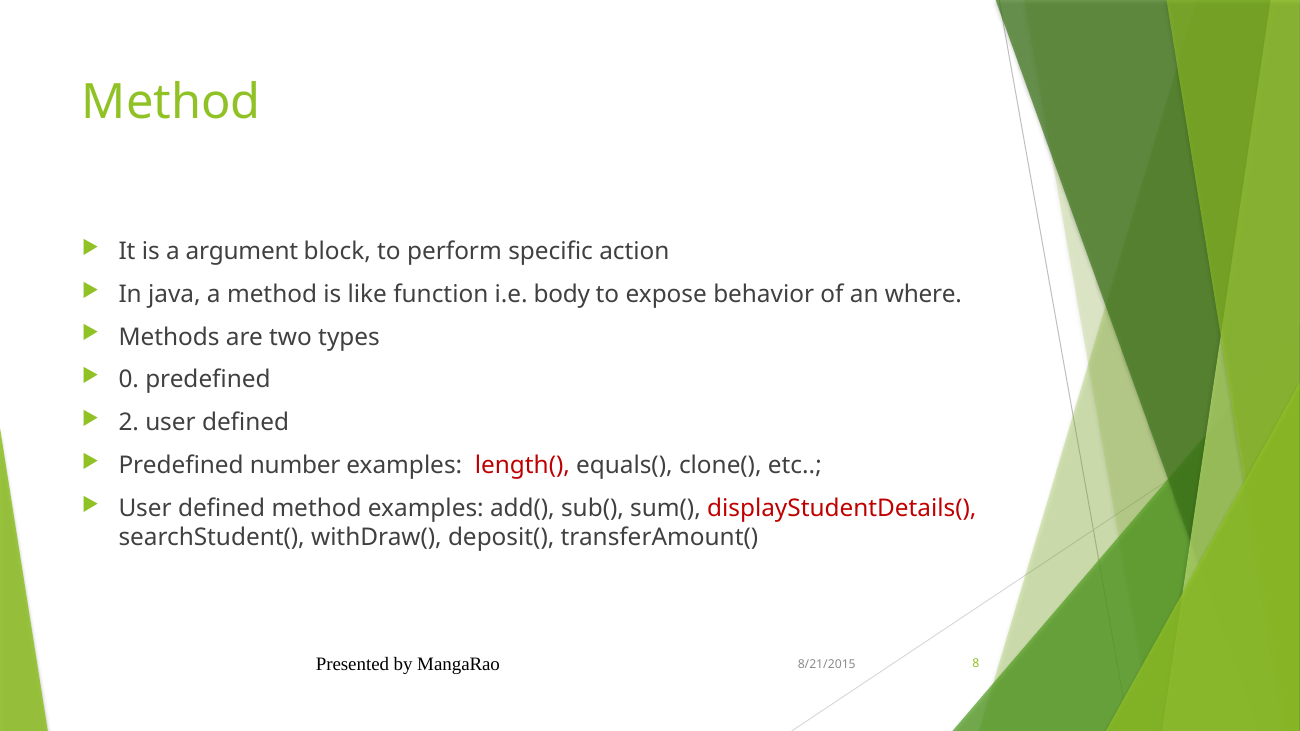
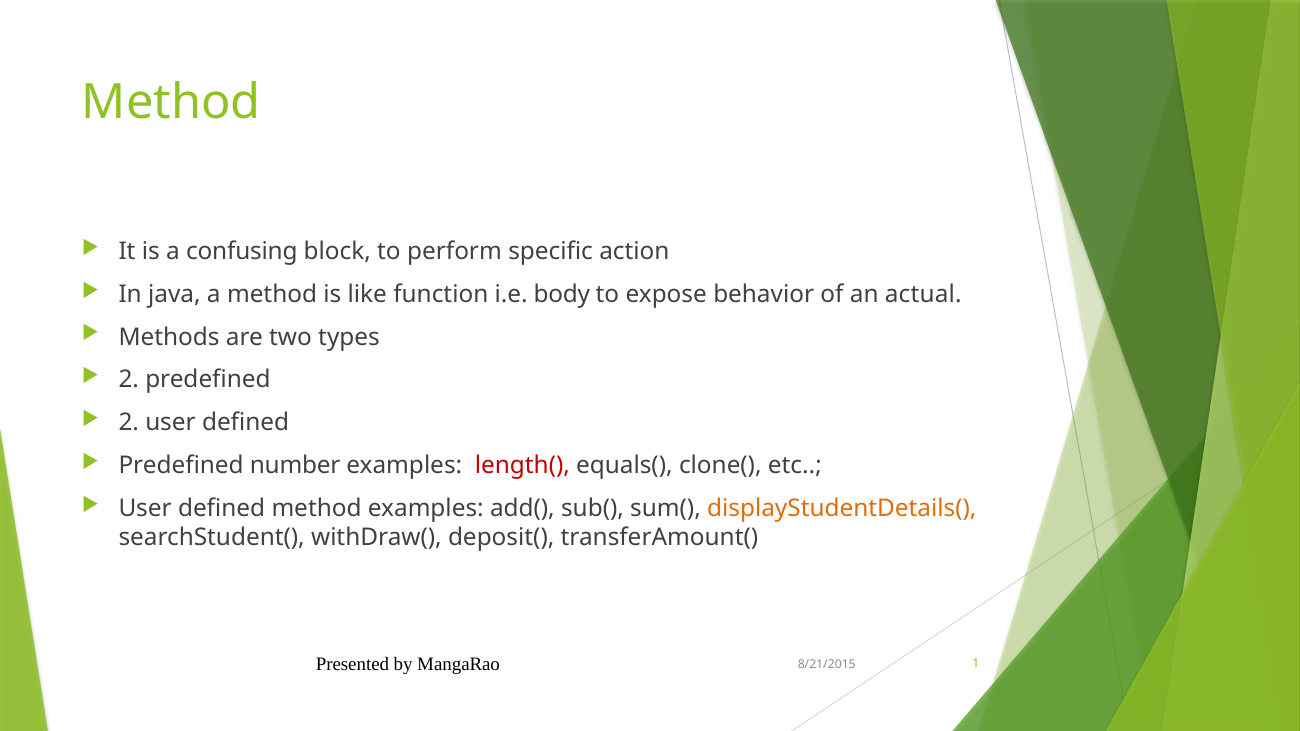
argument: argument -> confusing (242, 252)
where: where -> actual (923, 294)
0: 0 -> 2 (129, 380)
displayStudentDetails( colour: red -> orange (842, 508)
8: 8 -> 1 (976, 663)
